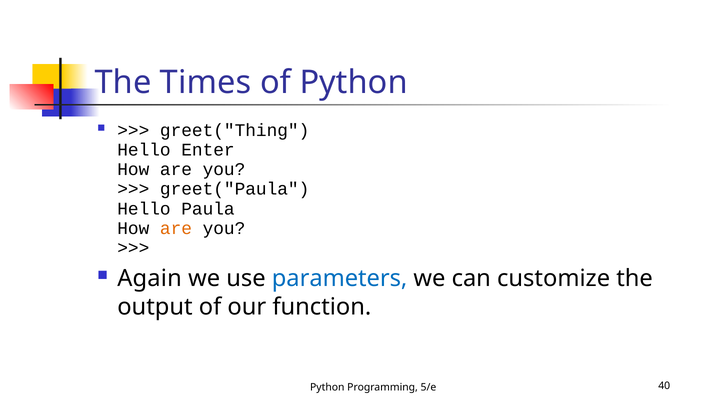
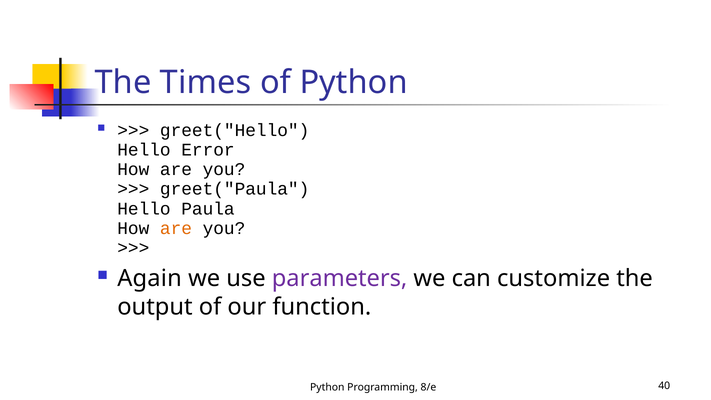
greet("Thing: greet("Thing -> greet("Hello (235, 130)
Enter: Enter -> Error (208, 150)
parameters colour: blue -> purple (340, 278)
5/e: 5/e -> 8/e (428, 387)
